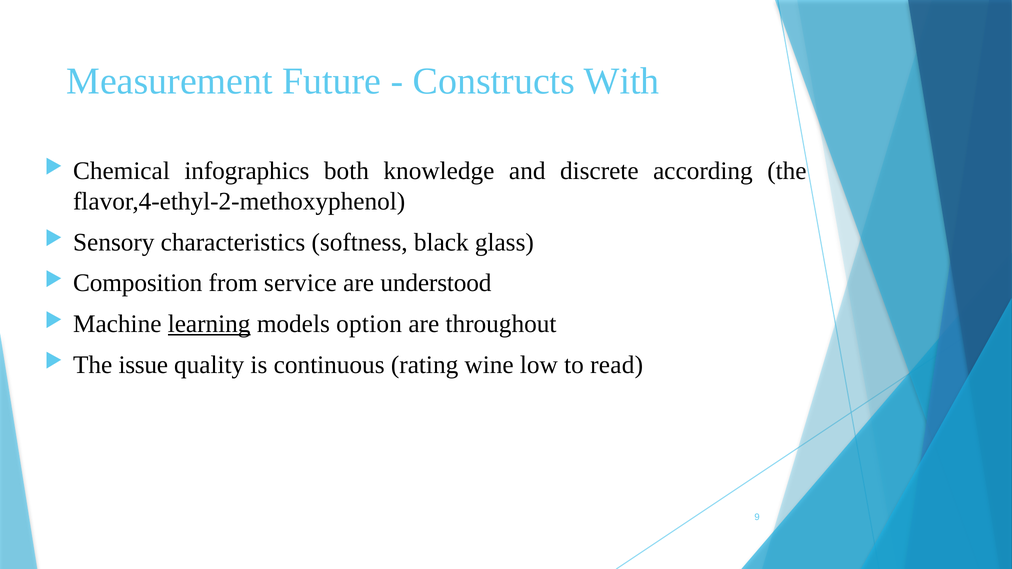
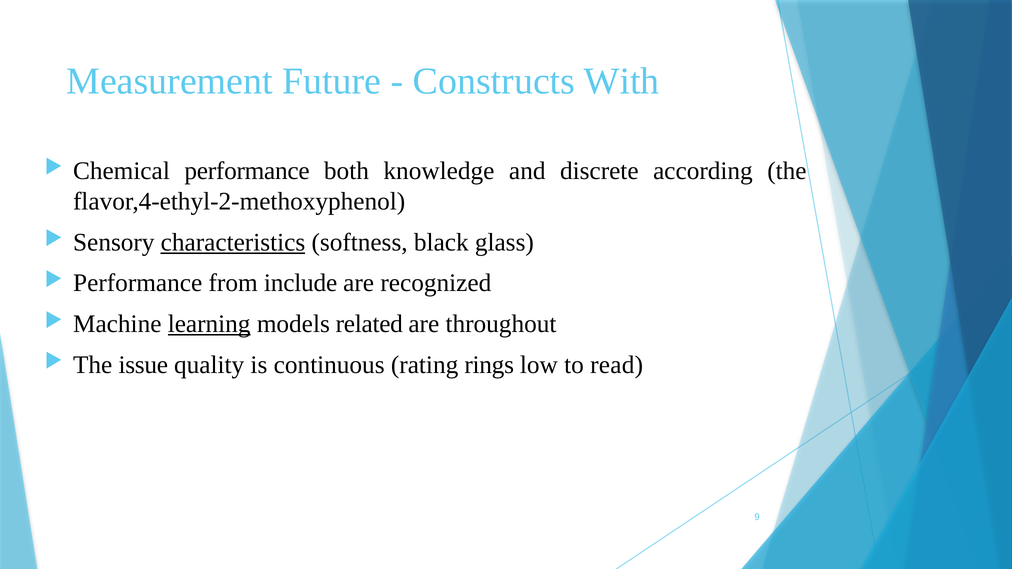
Chemical infographics: infographics -> performance (247, 171)
characteristics underline: none -> present (233, 242)
Composition: Composition -> Performance (138, 283)
service: service -> include (301, 283)
understood: understood -> recognized (436, 283)
option: option -> related (369, 324)
wine: wine -> rings (489, 365)
